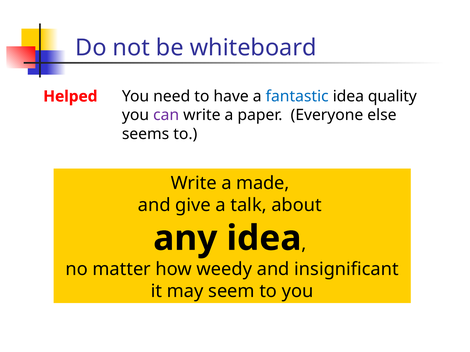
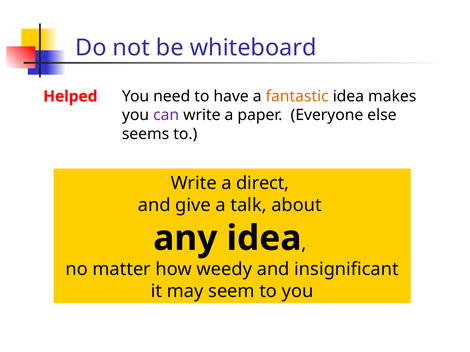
fantastic colour: blue -> orange (297, 97)
quality: quality -> makes (392, 97)
made: made -> direct (263, 183)
